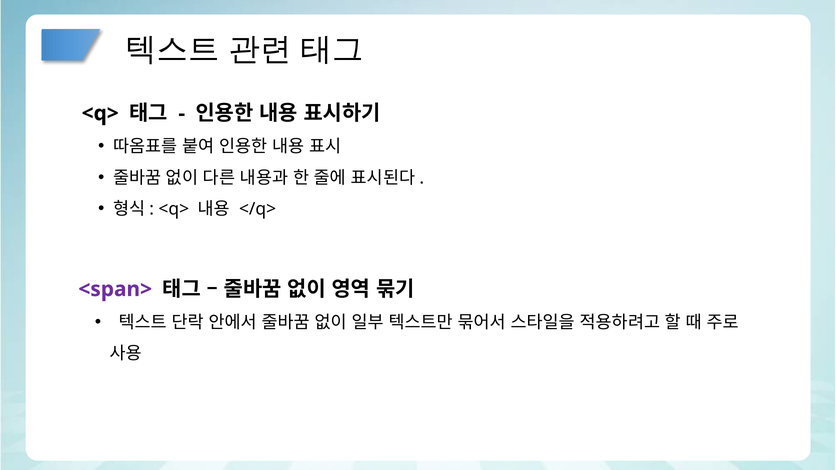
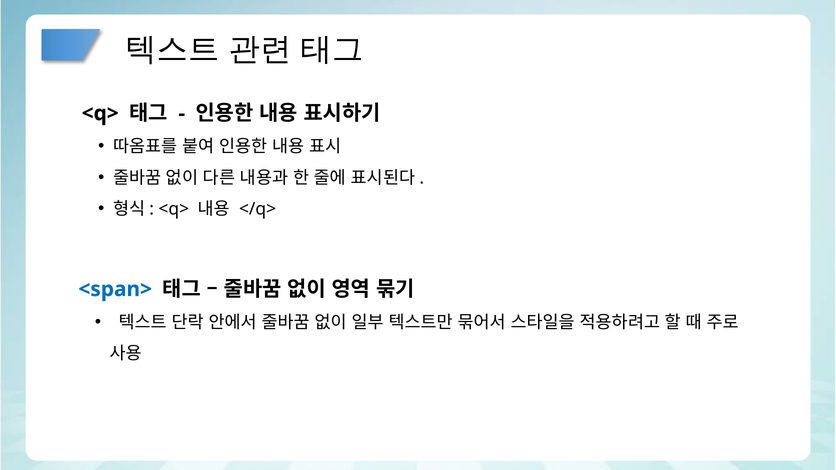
<span> colour: purple -> blue (115, 289)
